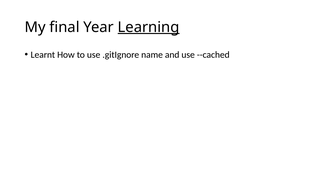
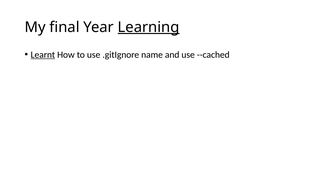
Learnt underline: none -> present (43, 55)
